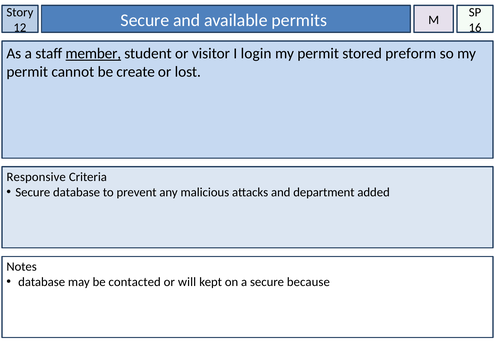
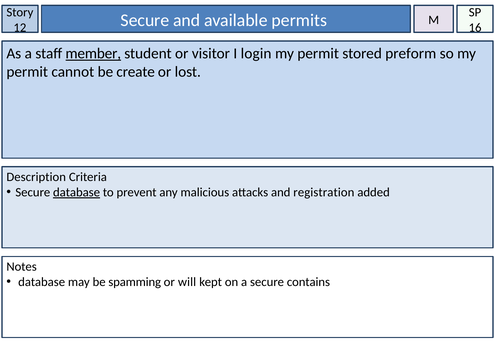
Responsive: Responsive -> Description (36, 177)
database underline: none -> present (77, 192)
department: department -> registration (324, 192)
contacted: contacted -> spamming (135, 282)
because: because -> contains (308, 282)
